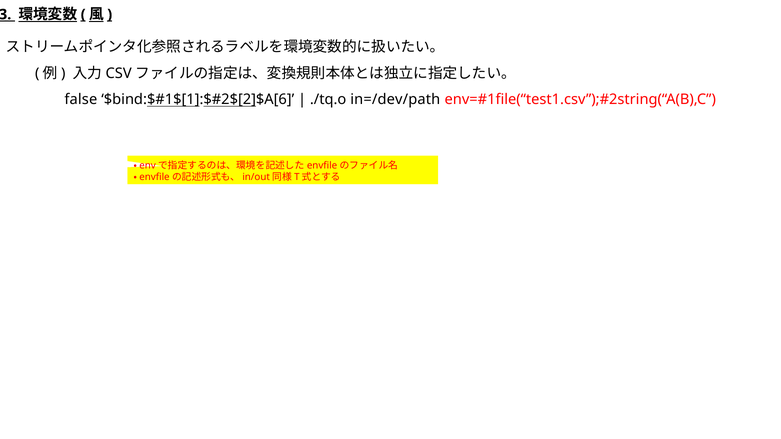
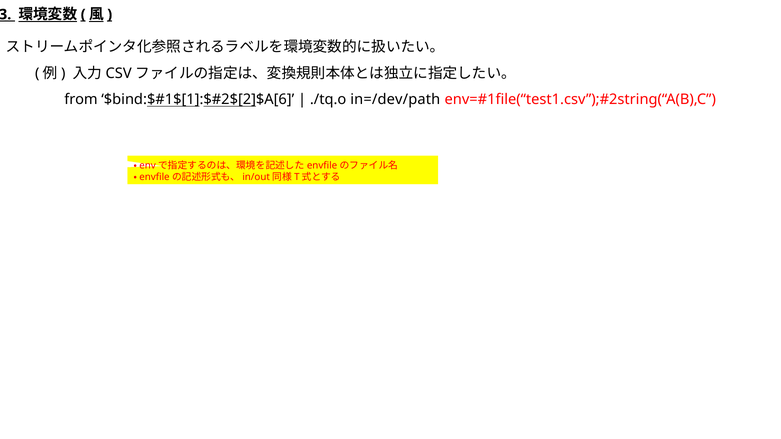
false: false -> from (81, 100)
